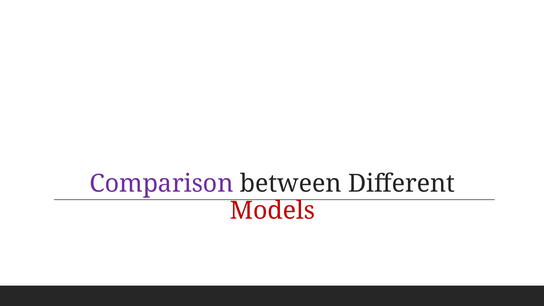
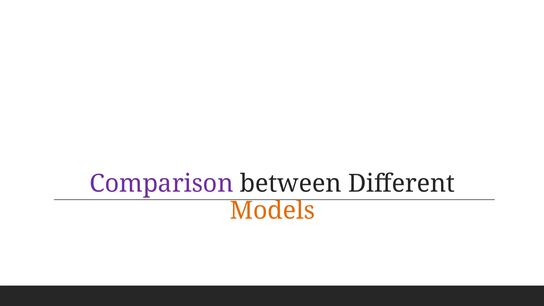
Models colour: red -> orange (272, 210)
